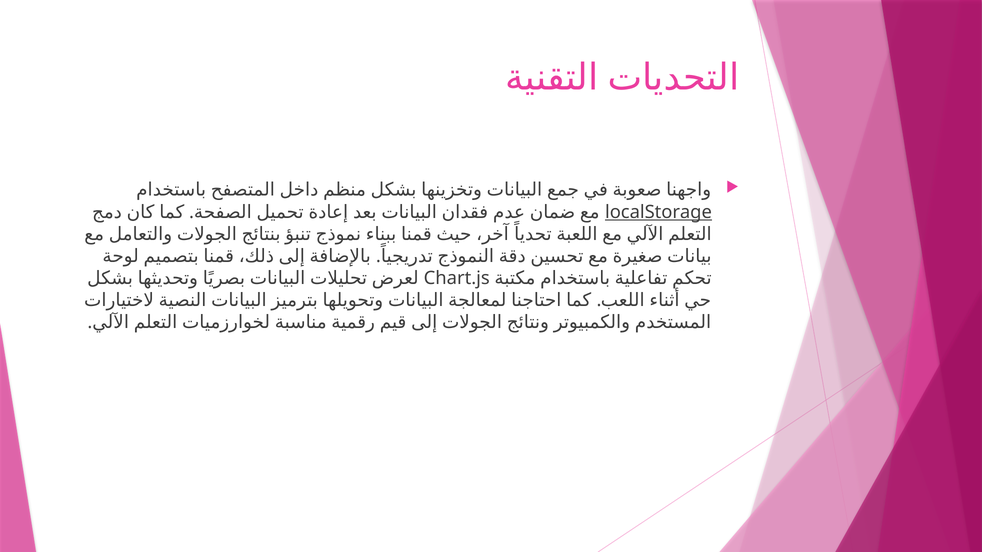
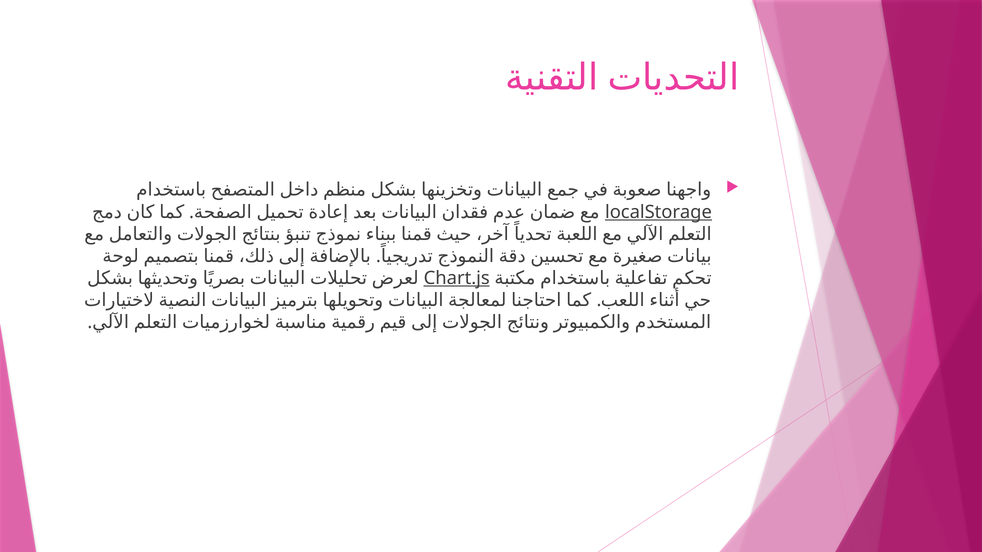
Chart.js underline: none -> present (457, 278)
